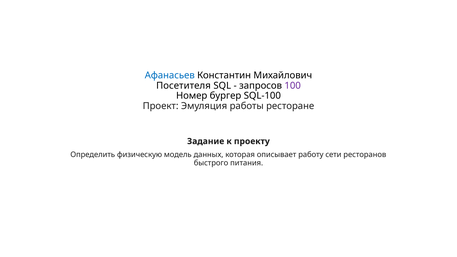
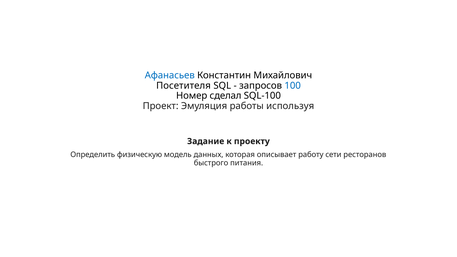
100 colour: purple -> blue (293, 86)
бургер: бургер -> сделал (226, 96)
ресторане: ресторане -> используя (290, 106)
